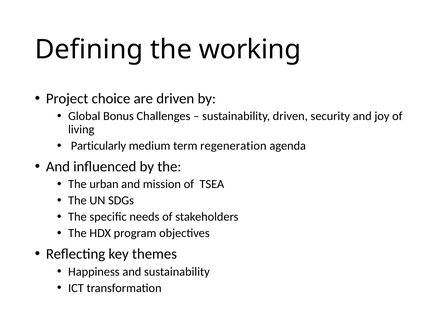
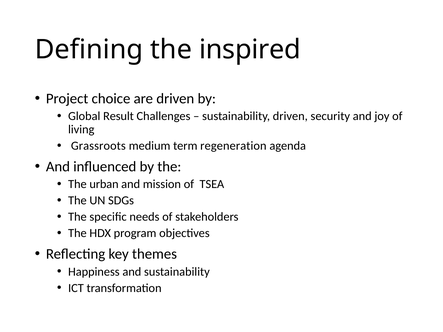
working: working -> inspired (250, 50)
Bonus: Bonus -> Result (118, 116)
Particularly: Particularly -> Grassroots (98, 146)
